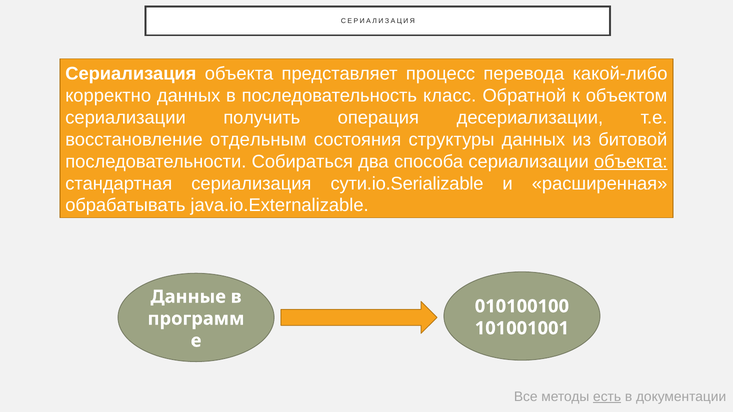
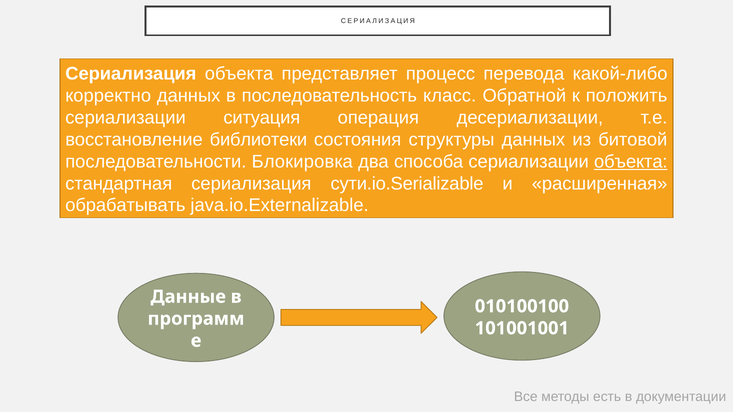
объектом: объектом -> положить (627, 96)
получить: получить -> ситуация (262, 118)
отдельным: отдельным -> библиотеки (258, 140)
Собираться: Собираться -> Блокировка (302, 162)
есть underline: present -> none (607, 397)
